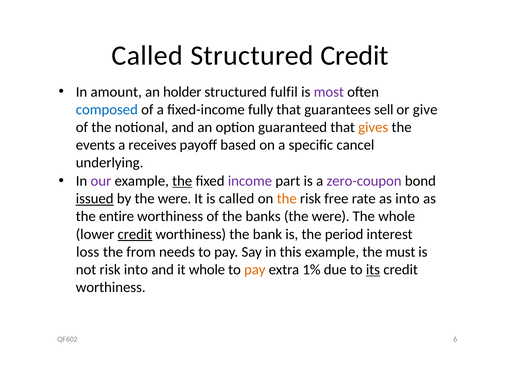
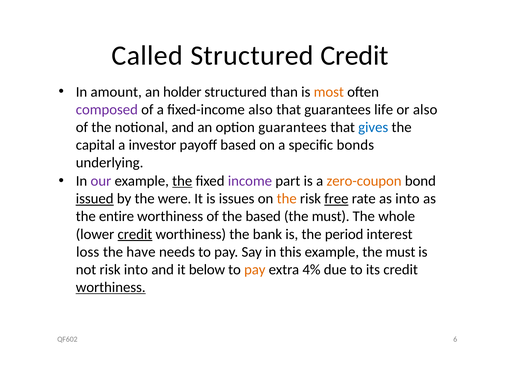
fulfil: fulfil -> than (284, 92)
most colour: purple -> orange (329, 92)
composed colour: blue -> purple (107, 110)
fixed-income fully: fully -> also (261, 110)
sell: sell -> life (384, 110)
or give: give -> also (425, 110)
option guaranteed: guaranteed -> guarantees (293, 127)
gives colour: orange -> blue (373, 127)
events: events -> capital (95, 145)
receives: receives -> investor (152, 145)
cancel: cancel -> bonds (355, 145)
zero-coupon colour: purple -> orange (364, 181)
is called: called -> issues (237, 199)
free underline: none -> present (336, 199)
the banks: banks -> based (263, 216)
were: were -> must (331, 216)
from: from -> have (141, 252)
it whole: whole -> below (207, 270)
1%: 1% -> 4% (311, 270)
its underline: present -> none (373, 270)
worthiness underline: none -> present (111, 287)
